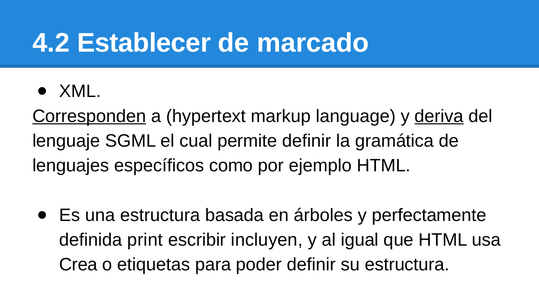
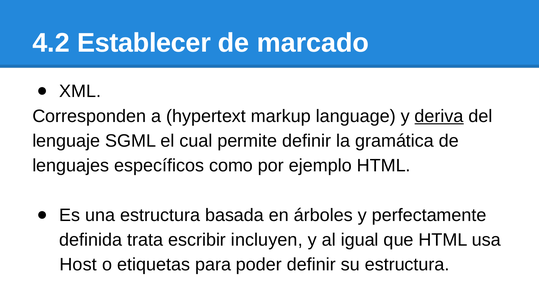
Corresponden underline: present -> none (89, 116)
print: print -> trata (145, 240)
Crea: Crea -> Host (78, 265)
